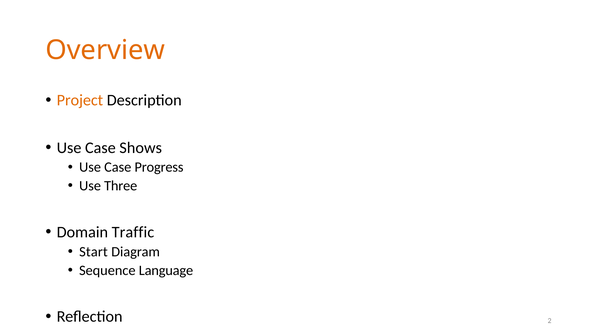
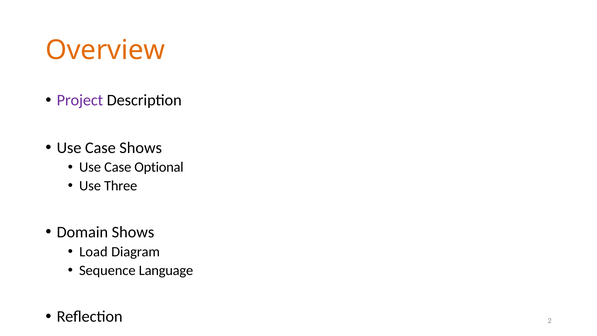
Project colour: orange -> purple (80, 100)
Progress: Progress -> Optional (159, 167)
Domain Traffic: Traffic -> Shows (133, 232)
Start: Start -> Load (93, 252)
